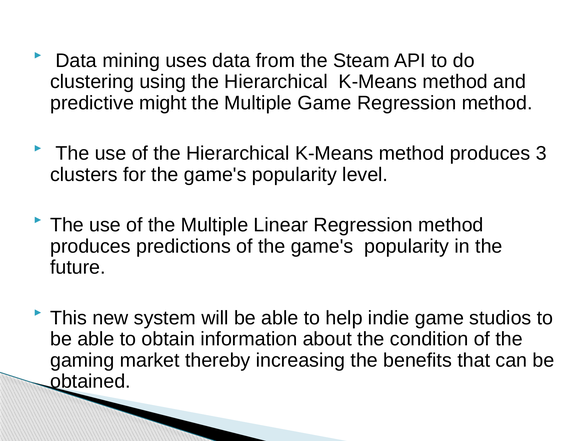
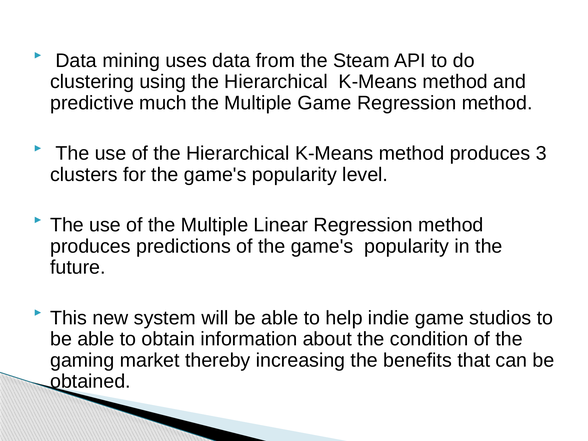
might: might -> much (163, 103)
